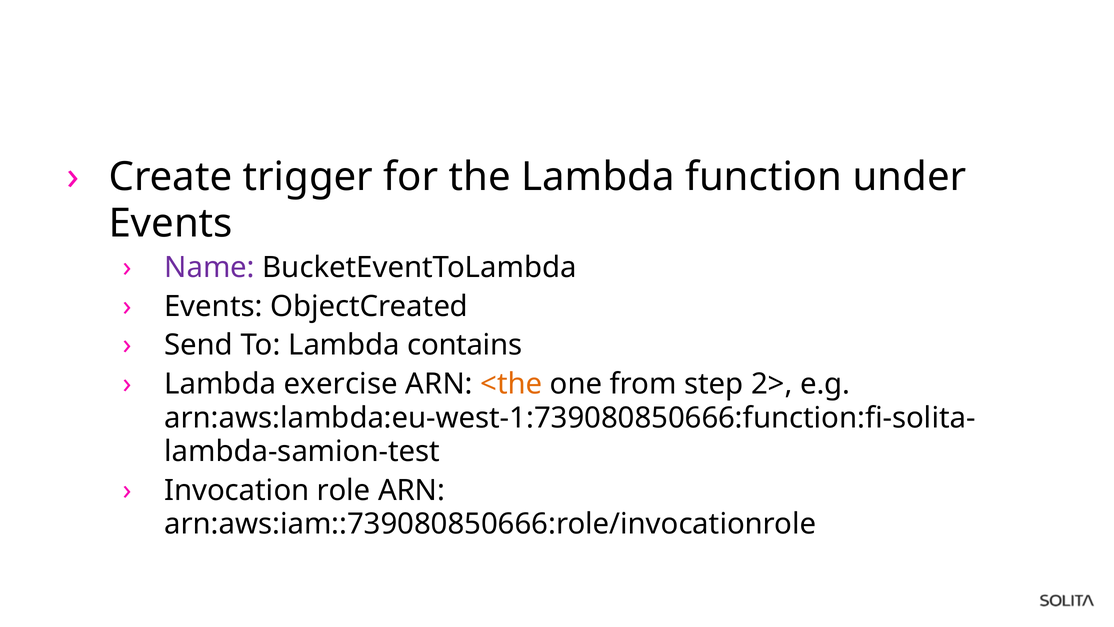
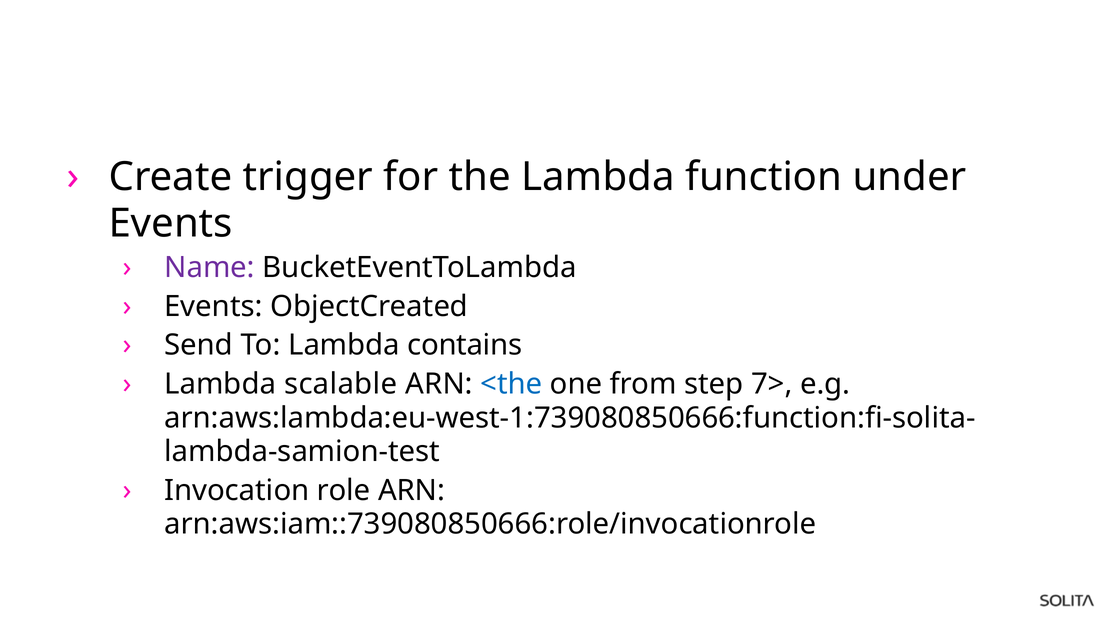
exercise: exercise -> scalable (341, 384)
<the colour: orange -> blue (511, 384)
2>: 2> -> 7> (772, 384)
